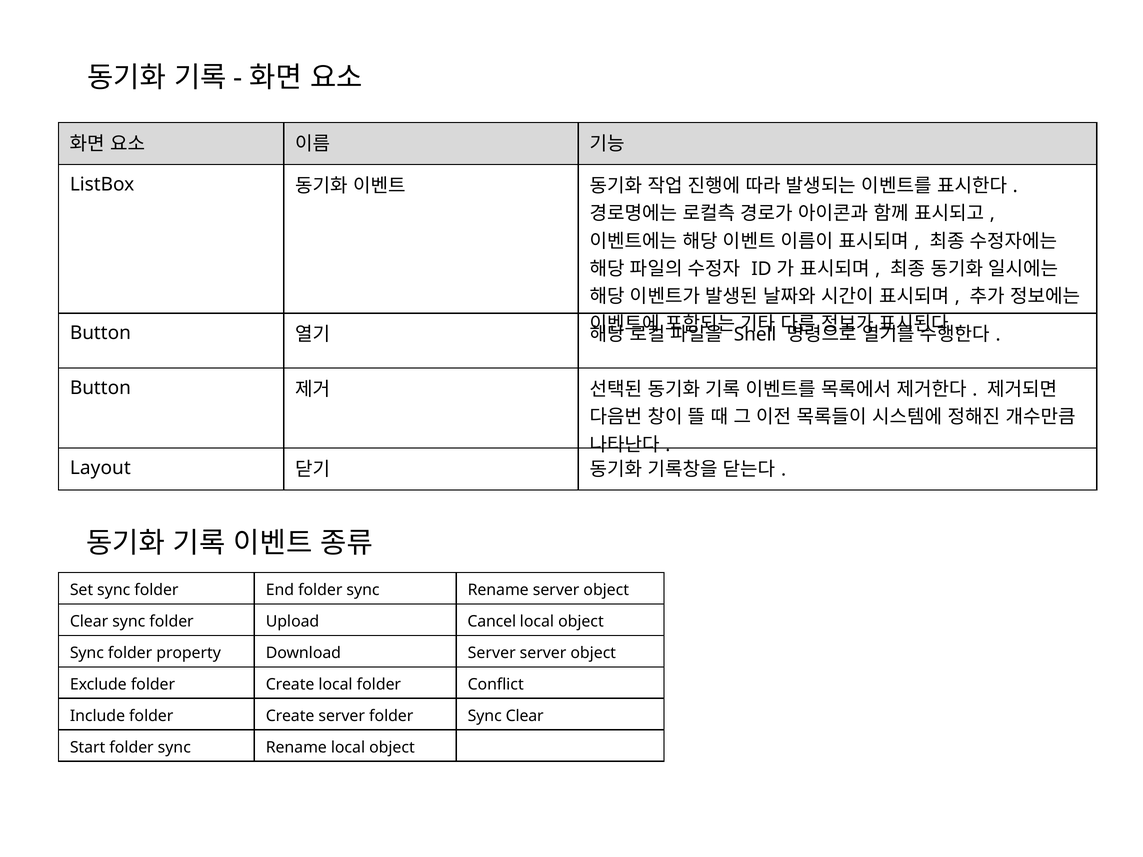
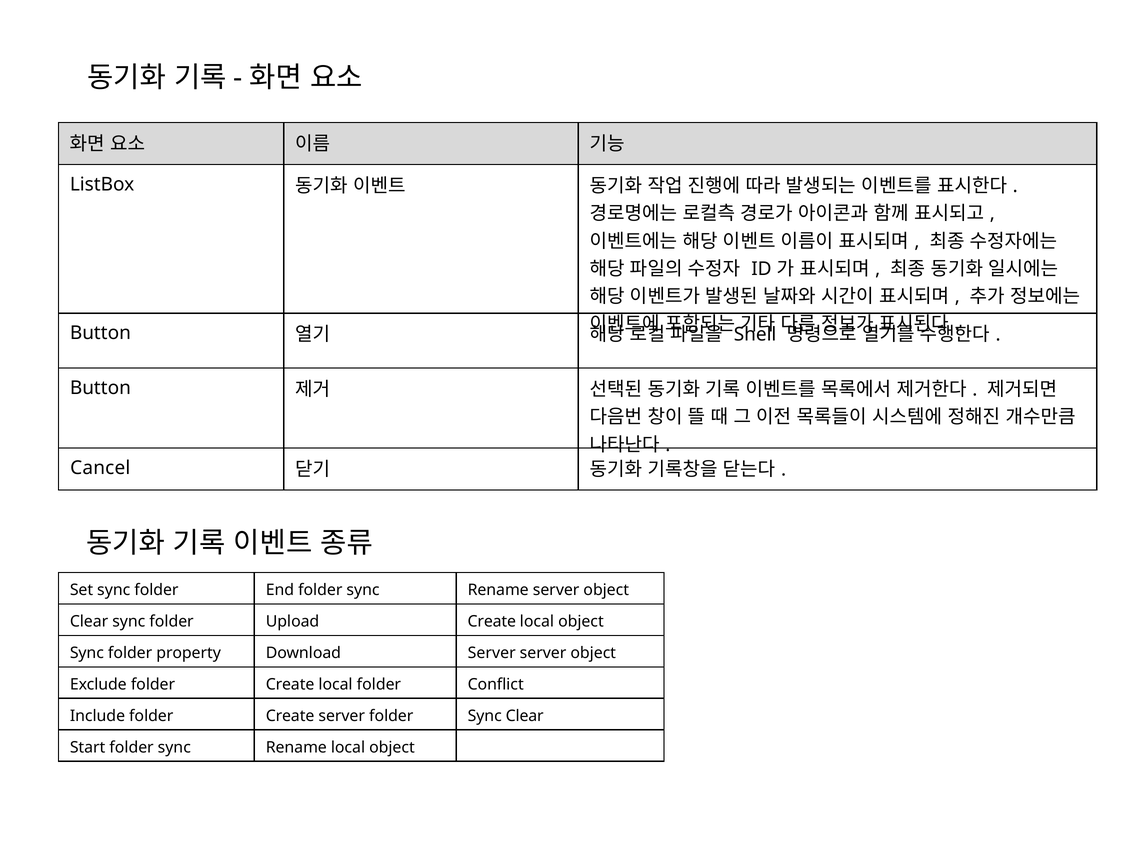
Layout: Layout -> Cancel (100, 468)
Upload Cancel: Cancel -> Create (492, 622)
